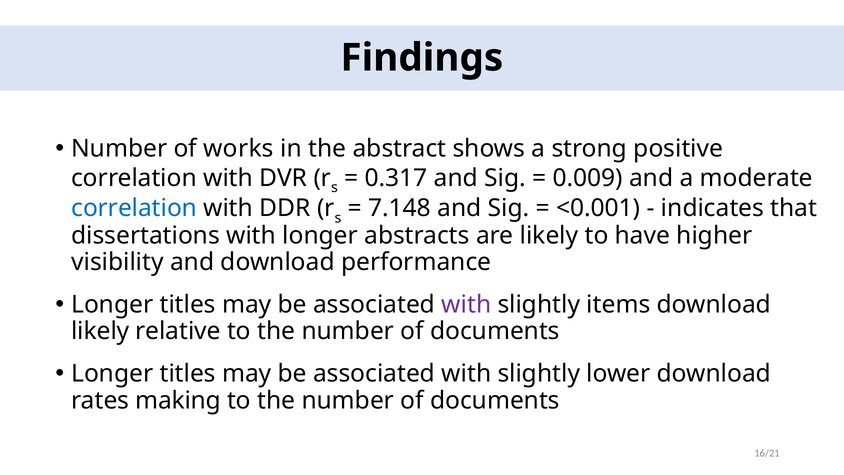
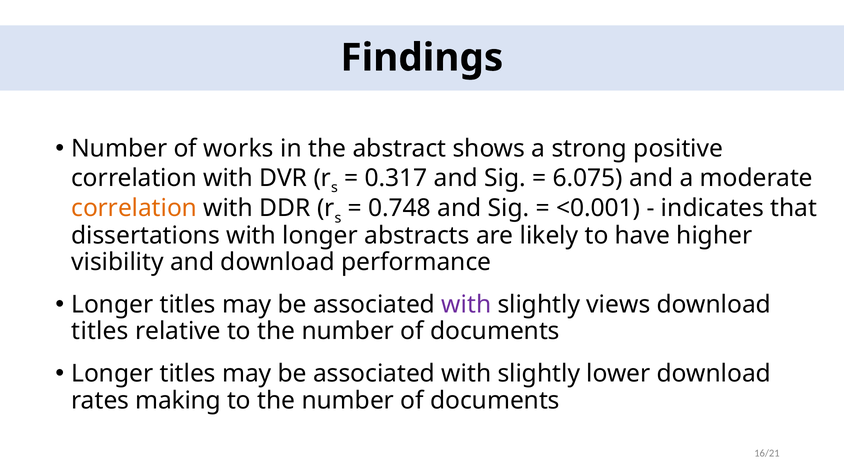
0.009: 0.009 -> 6.075 (588, 178)
correlation colour: blue -> orange (134, 208)
7.148: 7.148 -> 0.748 (400, 208)
items: items -> views (618, 305)
likely: likely -> titles (100, 331)
